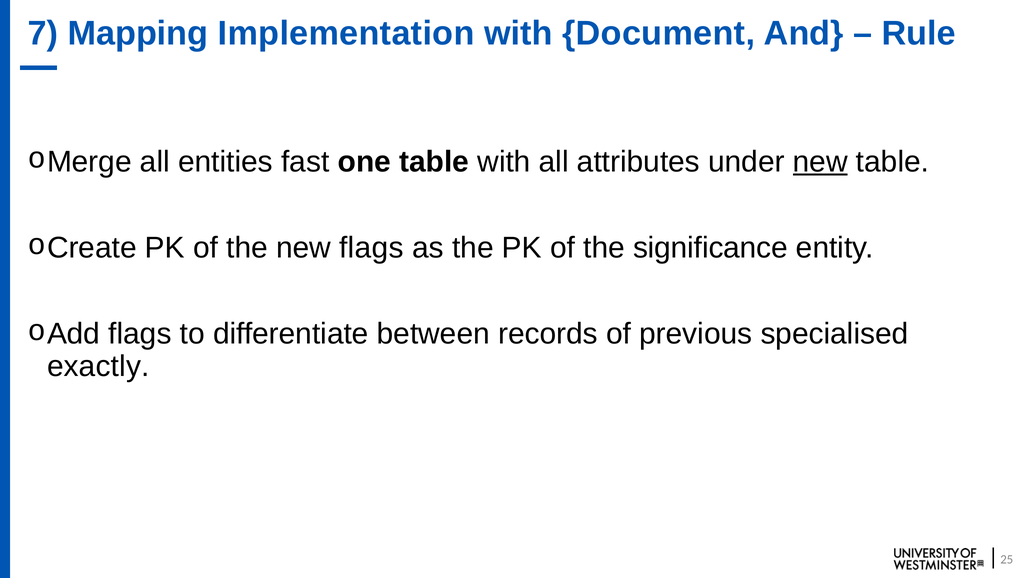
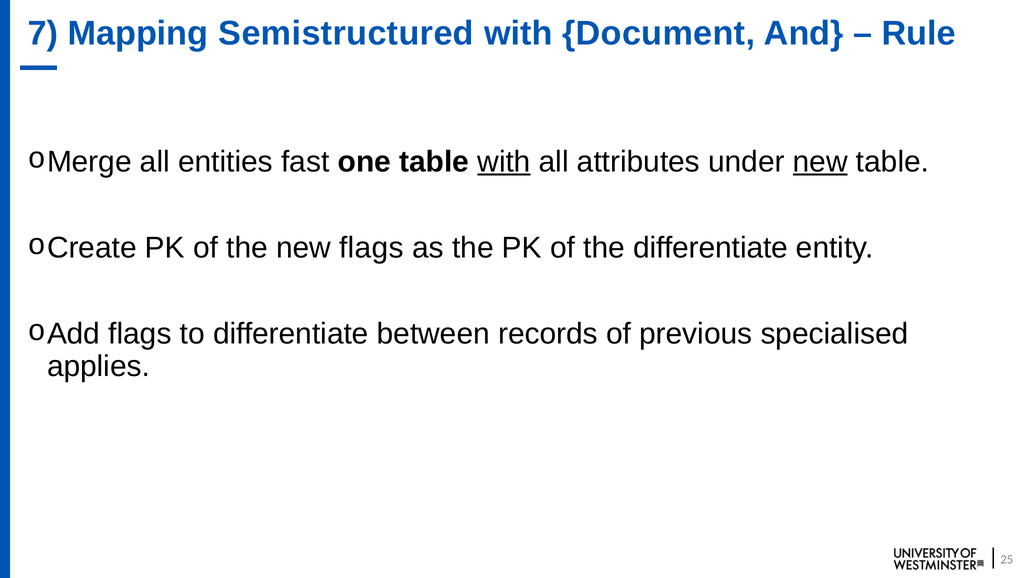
Implementation: Implementation -> Semistructured (346, 33)
with underline: none -> present (504, 162)
the significance: significance -> differentiate (711, 248)
exactly: exactly -> applies (98, 366)
